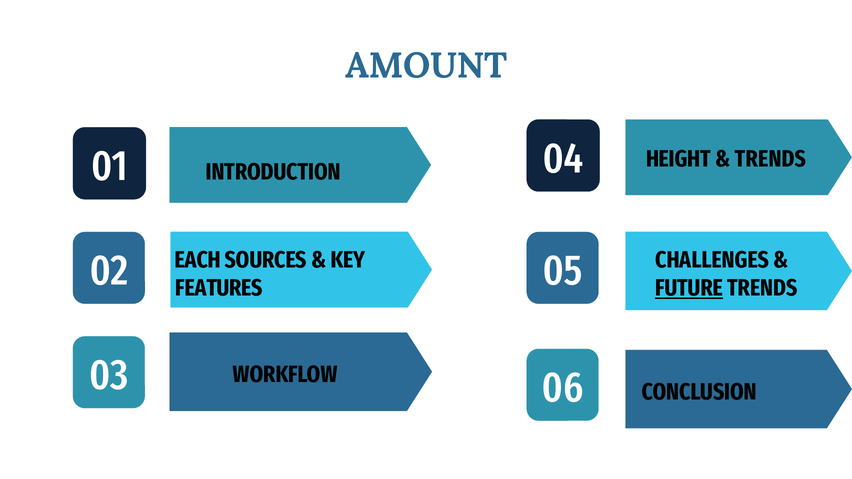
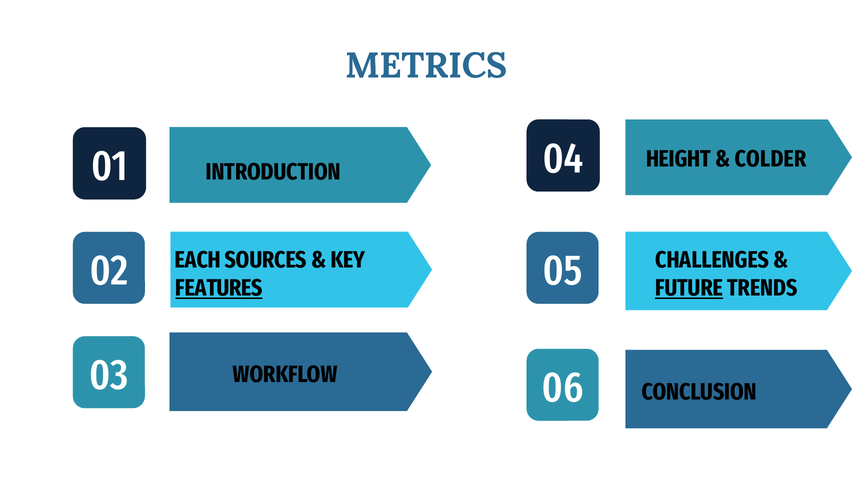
AMOUNT: AMOUNT -> METRICS (426, 66)
TRENDS: TRENDS -> COLDER (771, 159)
FEATURES underline: none -> present (219, 288)
